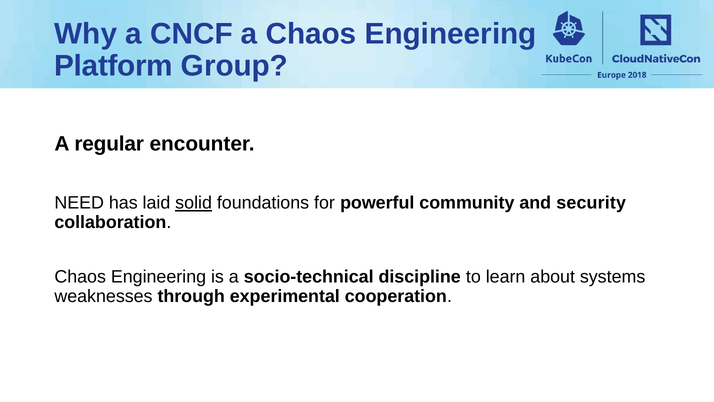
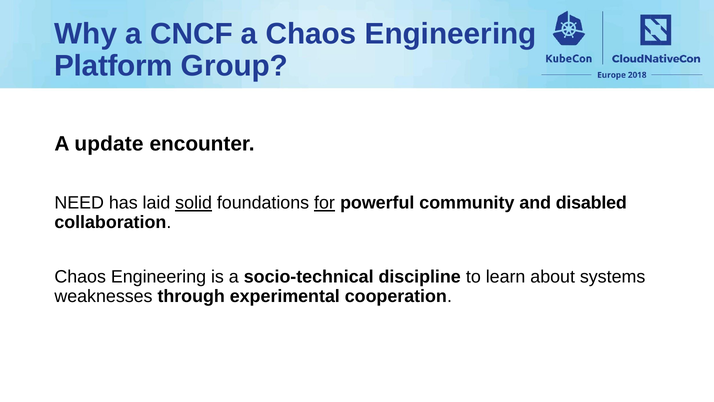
regular: regular -> update (109, 144)
for underline: none -> present (324, 203)
security: security -> disabled (591, 203)
